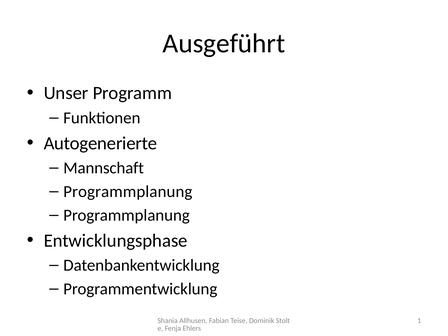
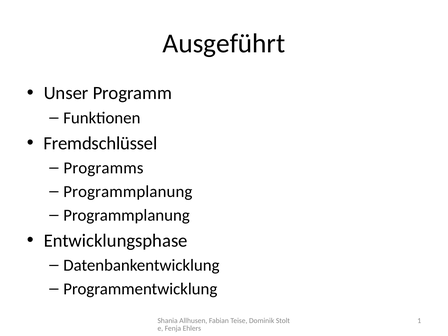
Autogenerierte: Autogenerierte -> Fremdschlüssel (100, 143)
Mannschaft: Mannschaft -> Programms (103, 168)
